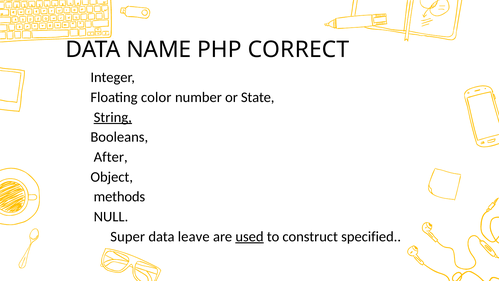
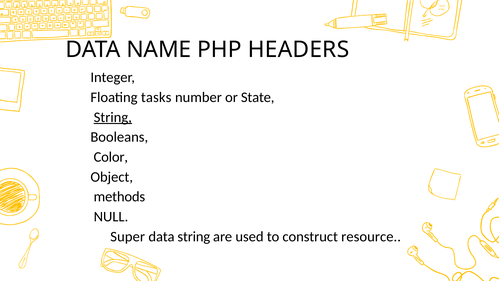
CORRECT: CORRECT -> HEADERS (298, 50)
color: color -> tasks (156, 97)
After: After -> Color (111, 157)
data leave: leave -> string (194, 236)
used underline: present -> none (250, 236)
specified: specified -> resource (371, 236)
